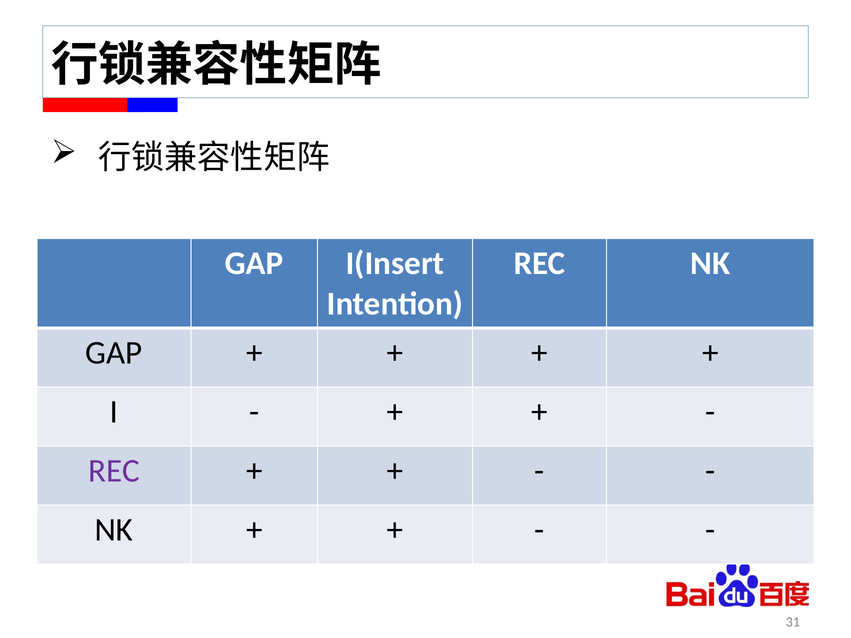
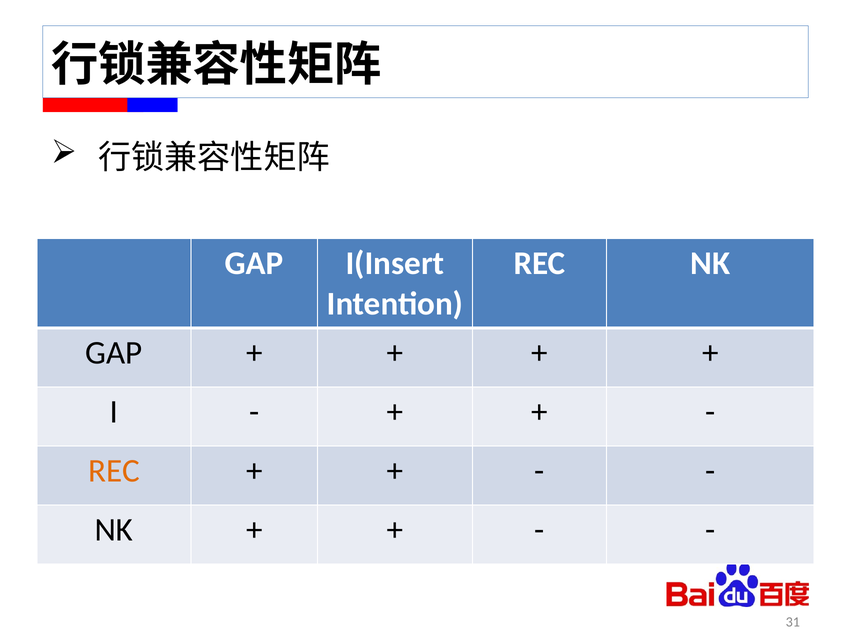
REC colour: purple -> orange (114, 471)
